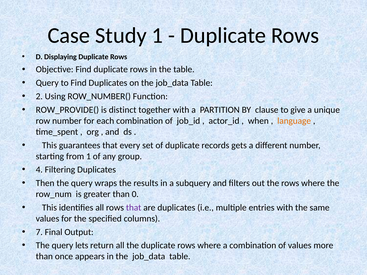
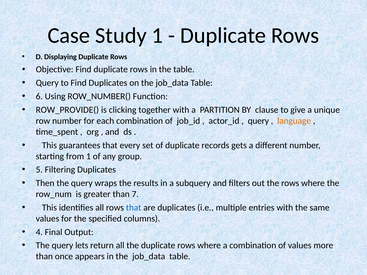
2: 2 -> 6 (39, 96)
distinct: distinct -> clicking (123, 110)
when: when -> query (258, 121)
4: 4 -> 5 (39, 170)
0: 0 -> 7 (135, 194)
that colour: purple -> blue (134, 208)
7: 7 -> 4 (39, 232)
